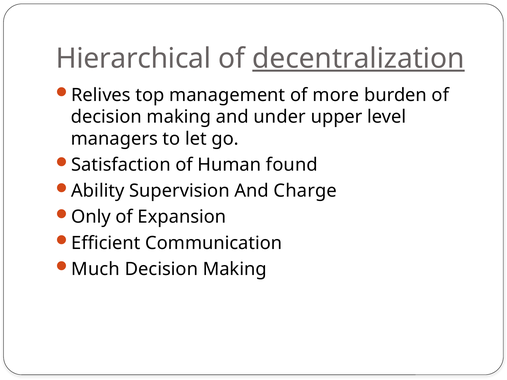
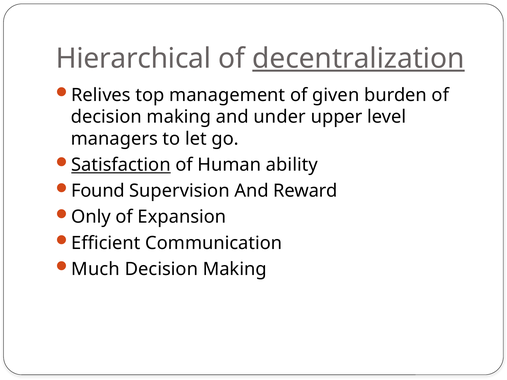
more: more -> given (336, 95)
Satisfaction underline: none -> present (121, 165)
found: found -> ability (292, 165)
Ability: Ability -> Found (98, 191)
Charge: Charge -> Reward (305, 191)
